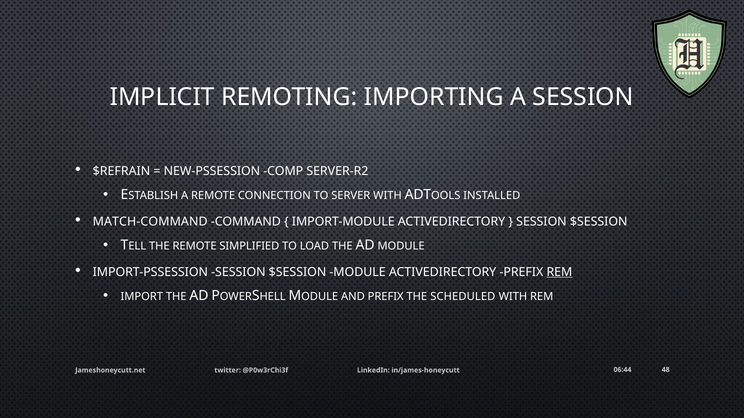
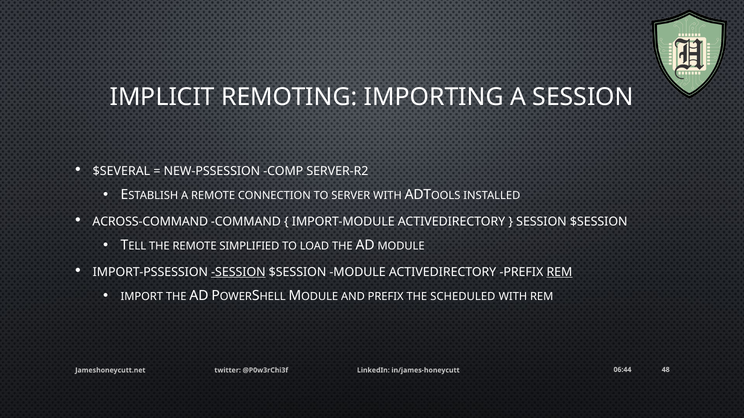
$REFRAIN: $REFRAIN -> $SEVERAL (121, 171)
MATCH-COMMAND: MATCH-COMMAND -> ACROSS-COMMAND (150, 222)
SESSION underline: none -> present (238, 272)
